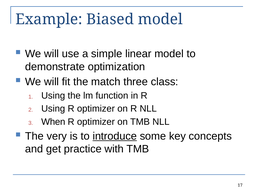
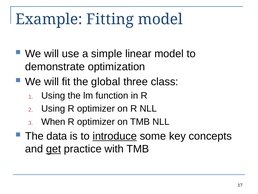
Biased: Biased -> Fitting (110, 19)
match: match -> global (106, 82)
very: very -> data (57, 136)
get underline: none -> present (54, 149)
